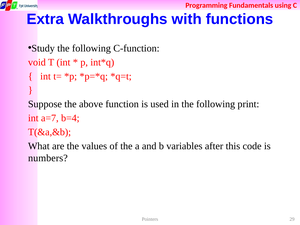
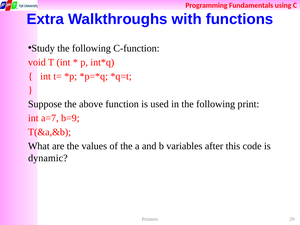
b=4: b=4 -> b=9 (70, 118)
numbers: numbers -> dynamic (48, 158)
